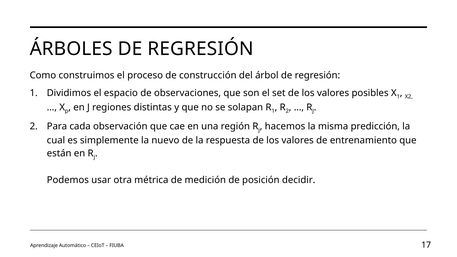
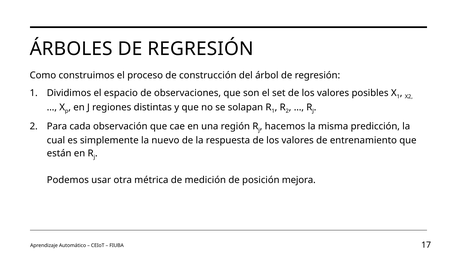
decidir: decidir -> mejora (299, 180)
